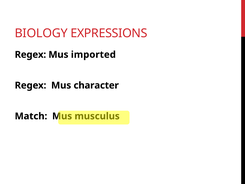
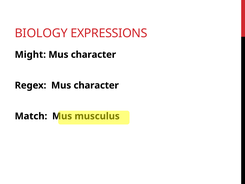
Regex: Regex -> Might (30, 55)
imported: imported -> character (93, 55)
